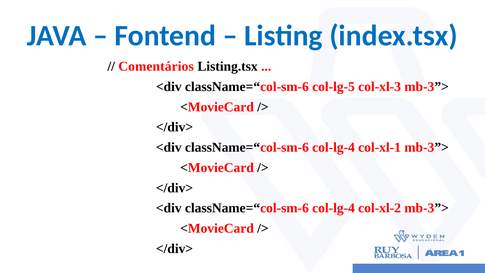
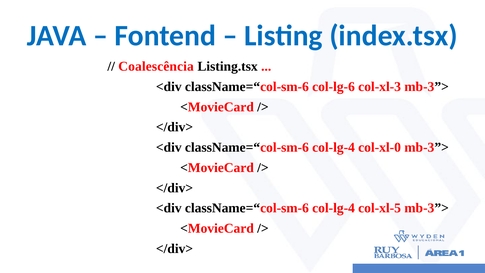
Comentários: Comentários -> Coalescência (156, 66)
col-lg-5: col-lg-5 -> col-lg-6 (334, 87)
col-xl-1: col-xl-1 -> col-xl-0 (380, 147)
col-xl-2: col-xl-2 -> col-xl-5 (380, 208)
